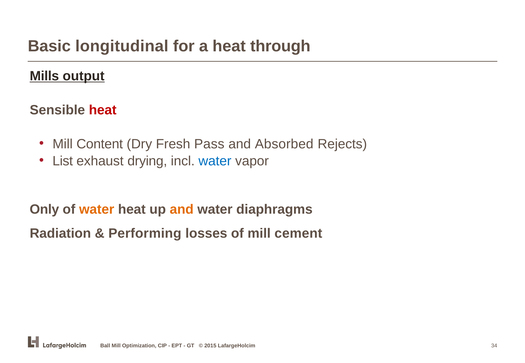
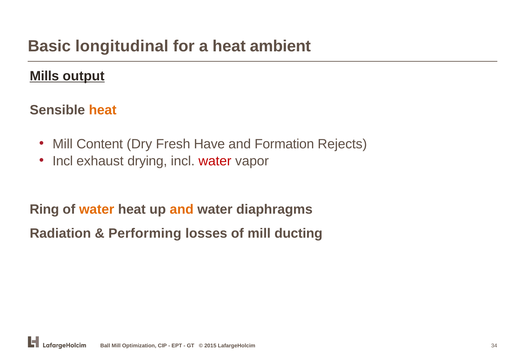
through: through -> ambient (280, 46)
heat colour: red -> orange (103, 110)
Pass: Pass -> Have (209, 144)
Absorbed: Absorbed -> Formation (284, 144)
List: List -> Incl (63, 161)
water colour: blue -> red (215, 161)
Only: Only -> Ring (44, 210)
cement: cement -> ducting (298, 234)
